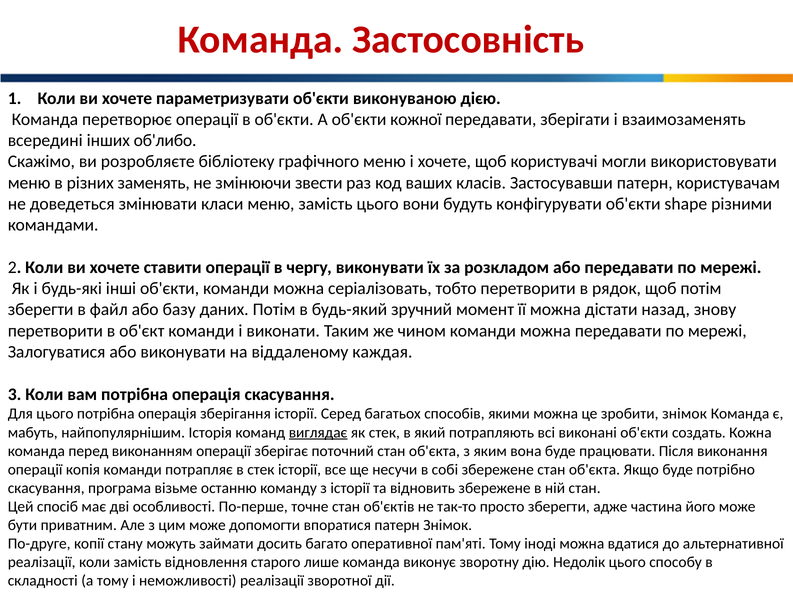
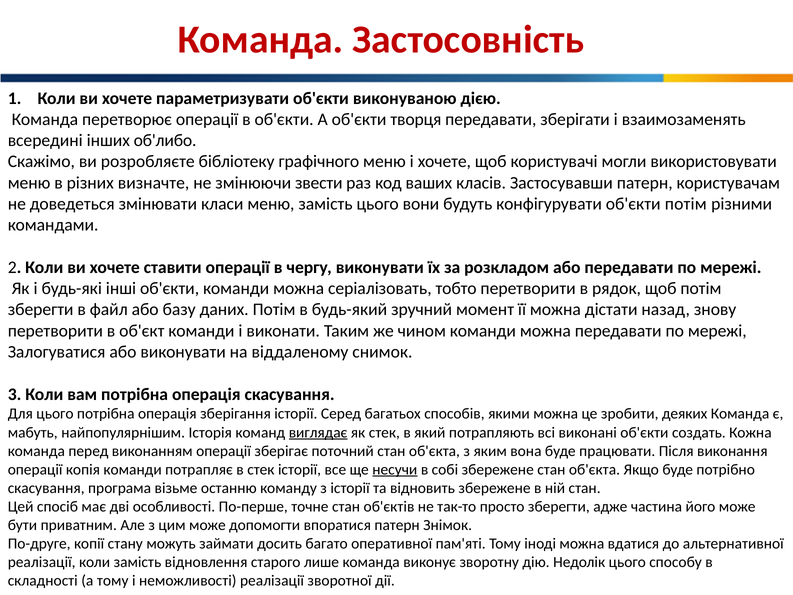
кожної: кожної -> творця (416, 119)
заменять: заменять -> визначте (154, 183)
об'єкти shape: shape -> потім (686, 204)
каждая: каждая -> снимок (382, 352)
зробити знімок: знімок -> деяких (685, 414)
несучи underline: none -> present (395, 469)
